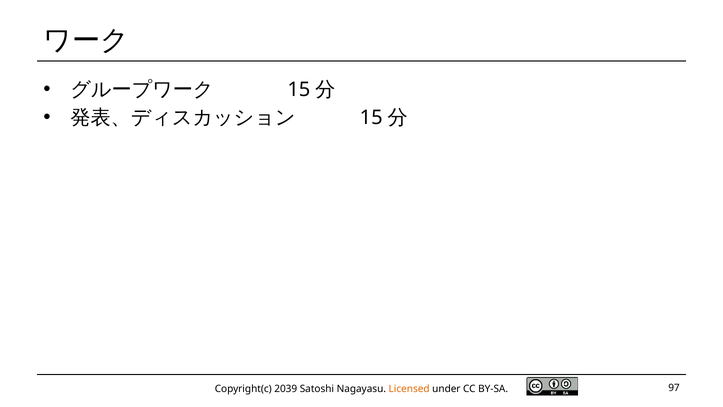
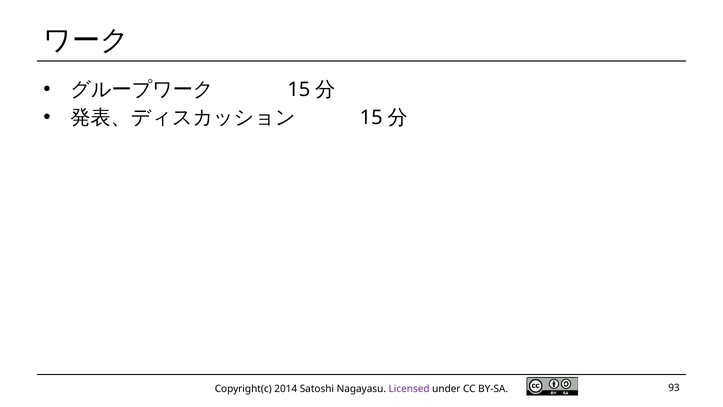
2039: 2039 -> 2014 (286, 388)
Licensed colour: orange -> purple (409, 388)
97: 97 -> 93 (674, 388)
